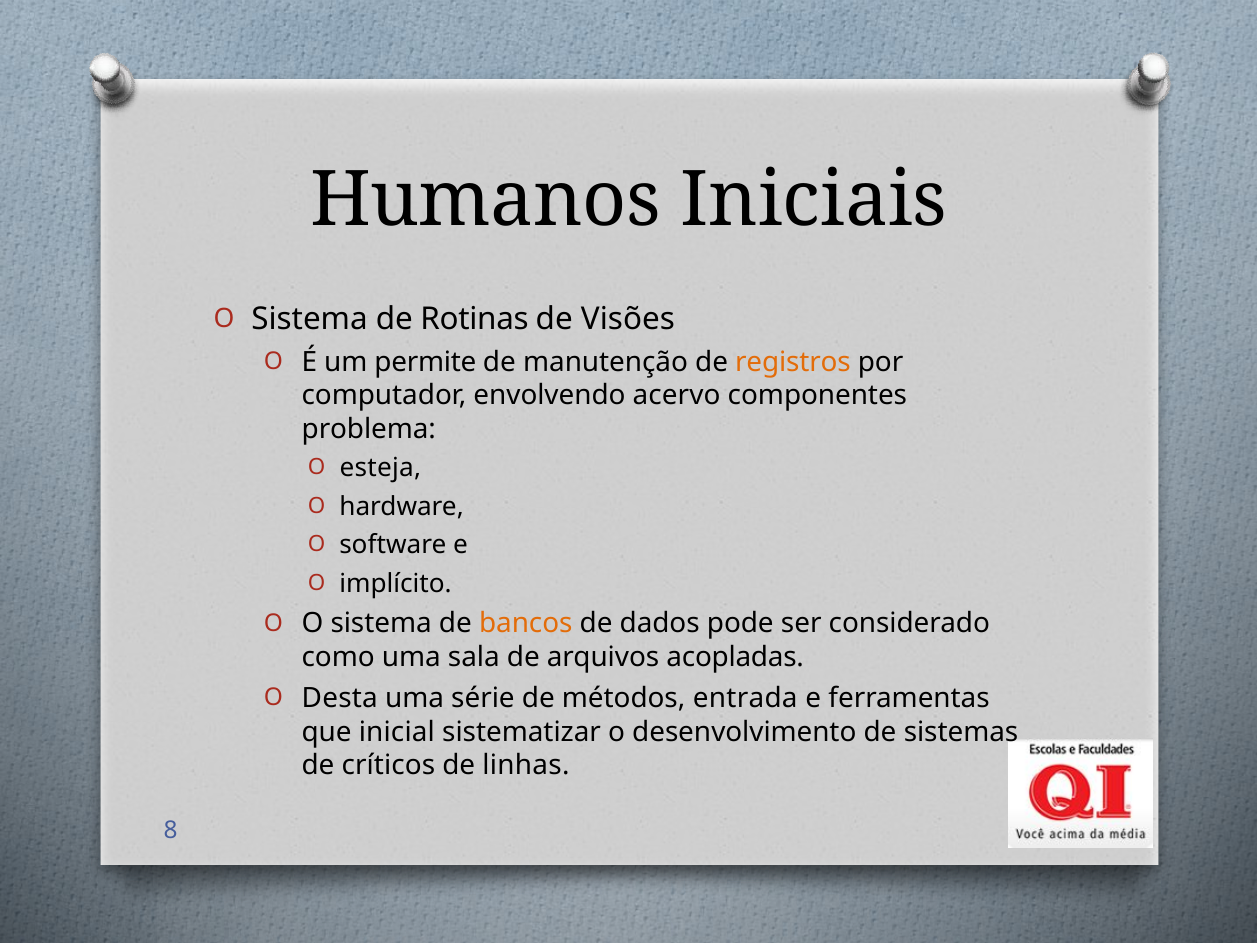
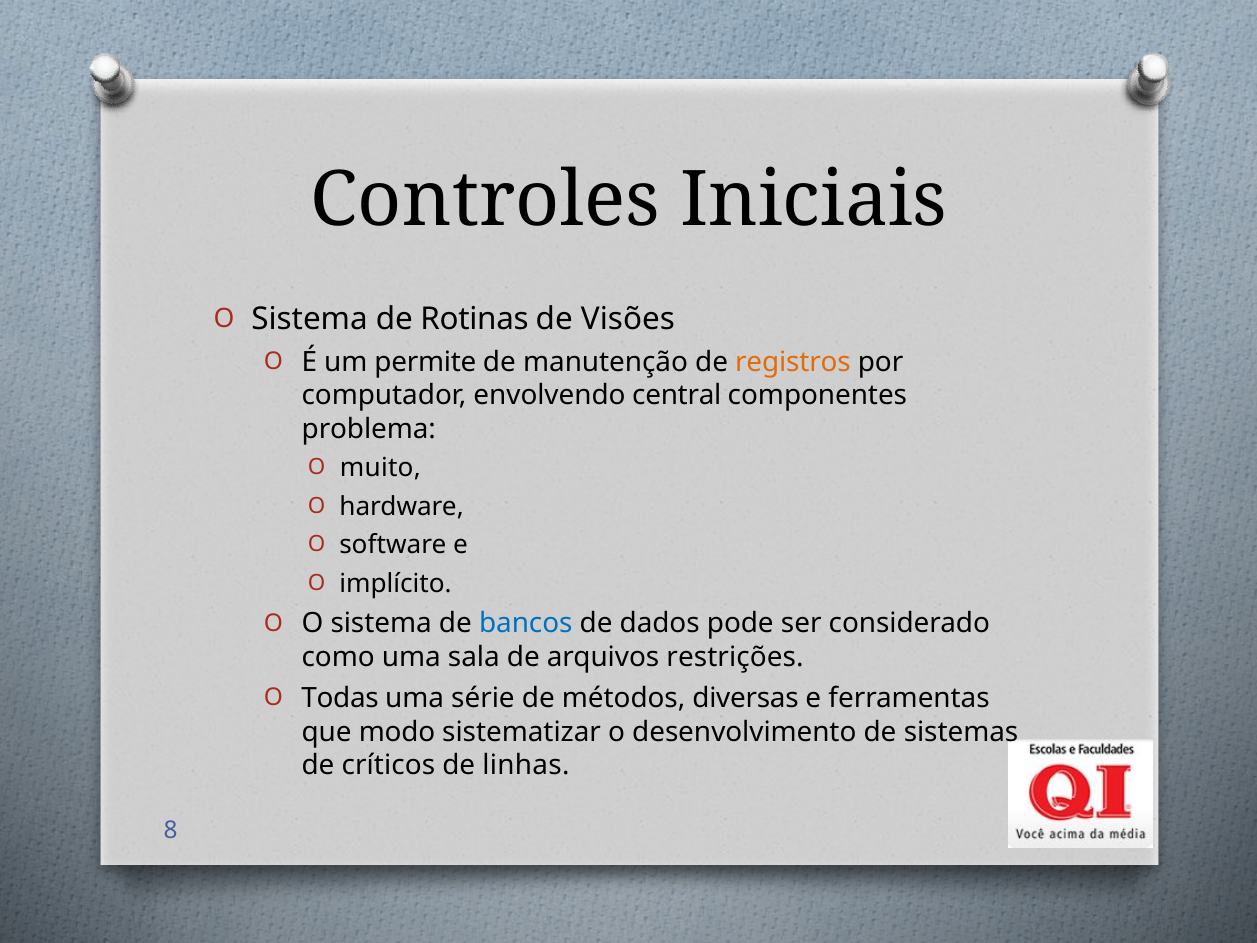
Humanos: Humanos -> Controles (485, 200)
acervo: acervo -> central (677, 395)
esteja: esteja -> muito (380, 468)
bancos colour: orange -> blue (526, 623)
acopladas: acopladas -> restrições (735, 657)
Desta: Desta -> Todas (340, 698)
entrada: entrada -> diversas (746, 698)
inicial: inicial -> modo (397, 732)
